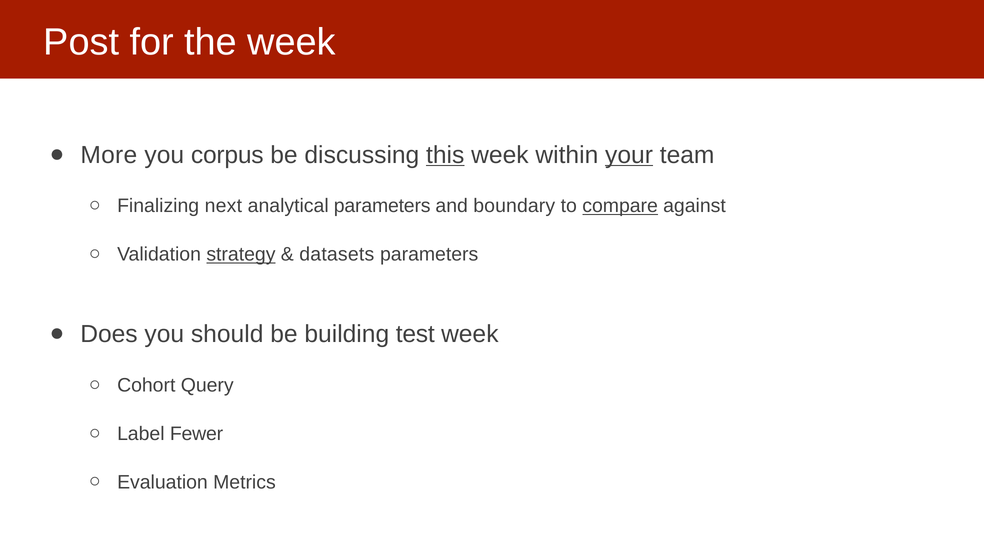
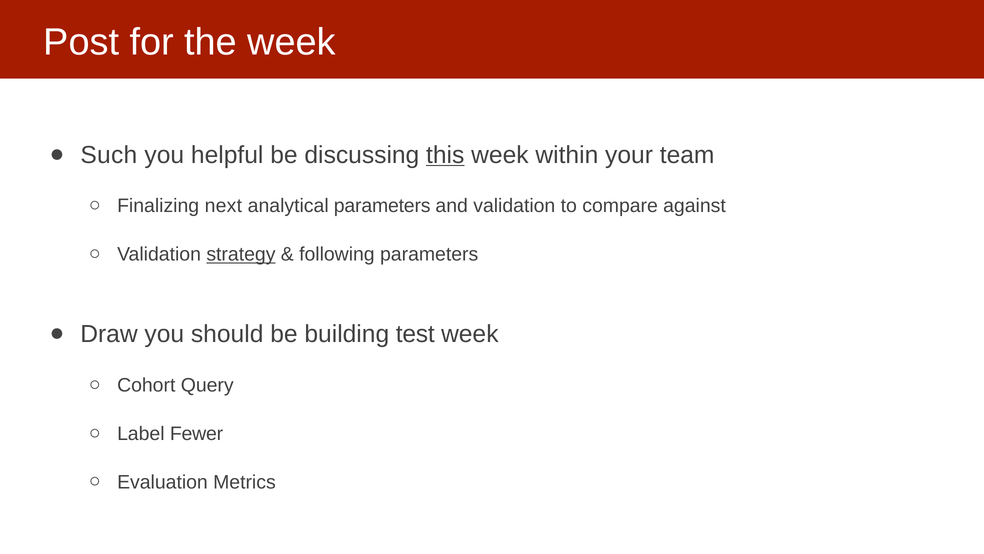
More: More -> Such (109, 155)
corpus: corpus -> helpful (227, 155)
your underline: present -> none (629, 155)
and boundary: boundary -> validation (514, 206)
compare underline: present -> none (620, 206)
datasets: datasets -> following (337, 254)
Does: Does -> Draw (109, 334)
